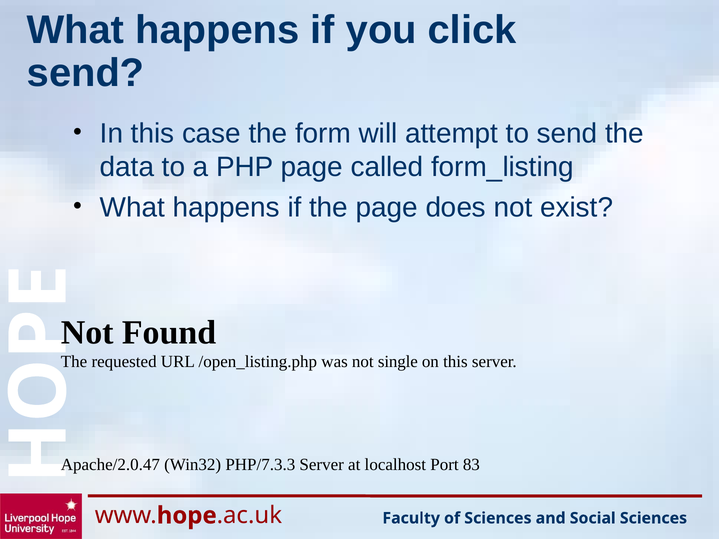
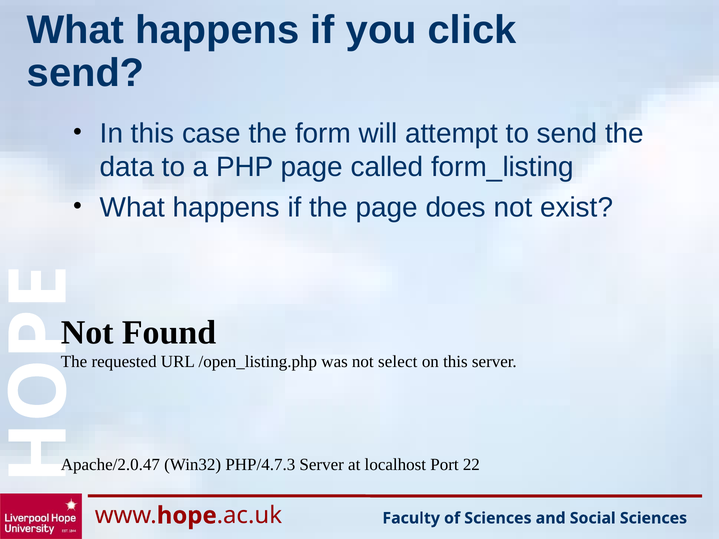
single: single -> select (398, 362)
PHP/7.3.3: PHP/7.3.3 -> PHP/4.7.3 (260, 465)
83: 83 -> 22 (471, 465)
